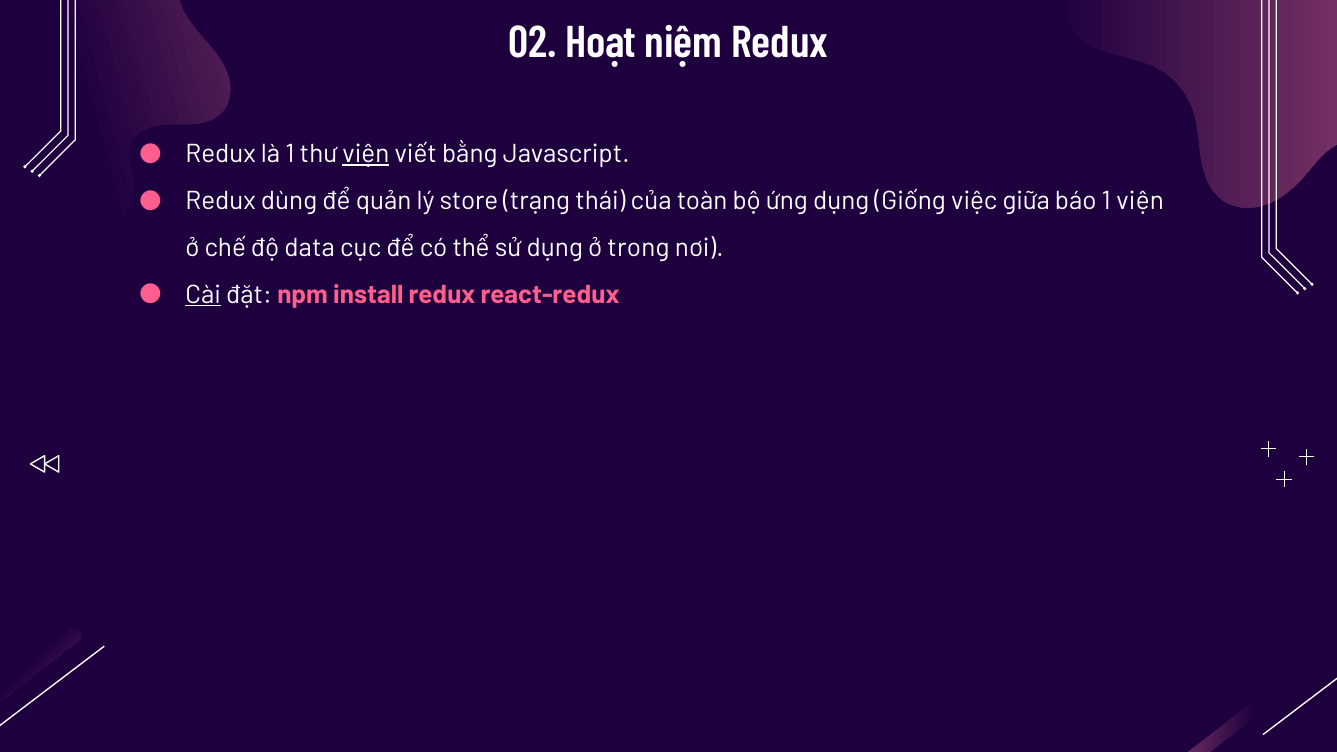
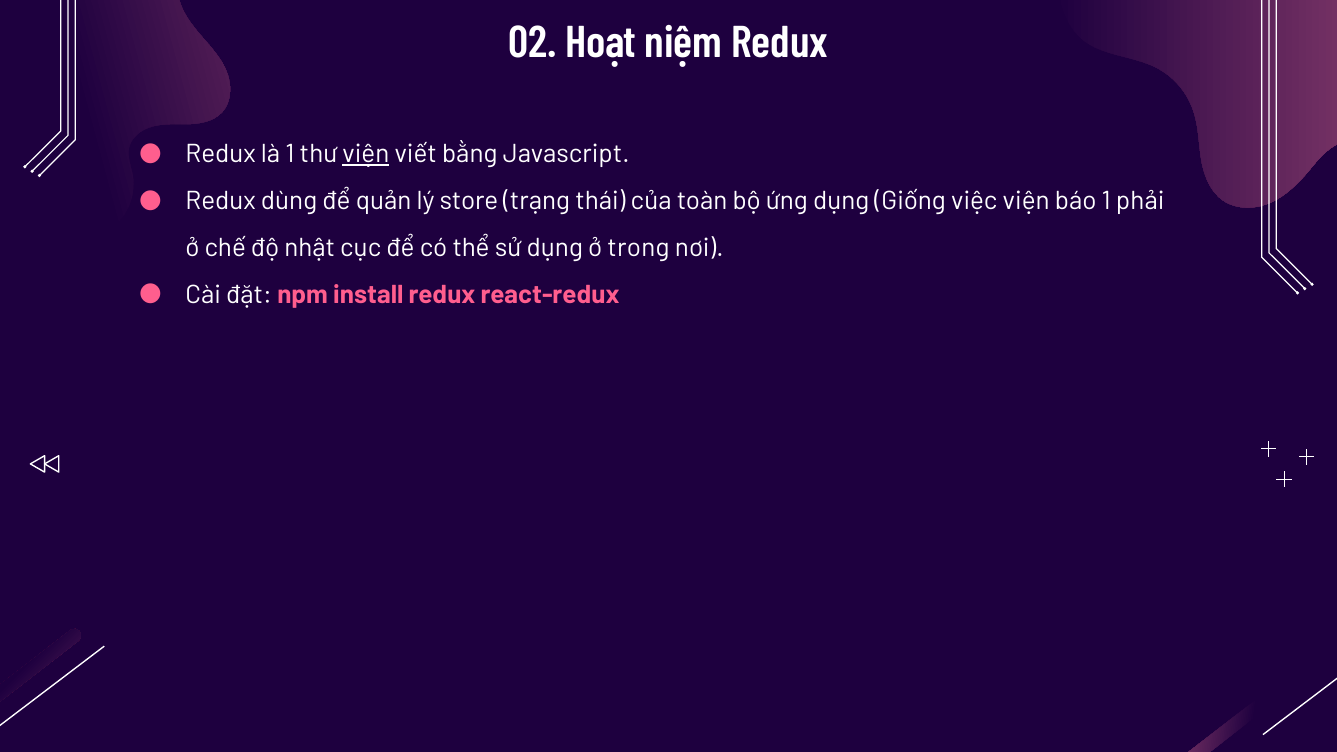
việc giữa: giữa -> viện (1026, 201)
1 viện: viện -> phải (1140, 201)
data: data -> nhật (310, 248)
Cài underline: present -> none (203, 294)
